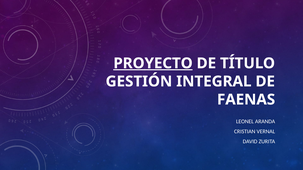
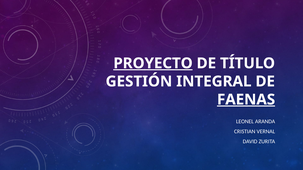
FAENAS underline: none -> present (246, 100)
